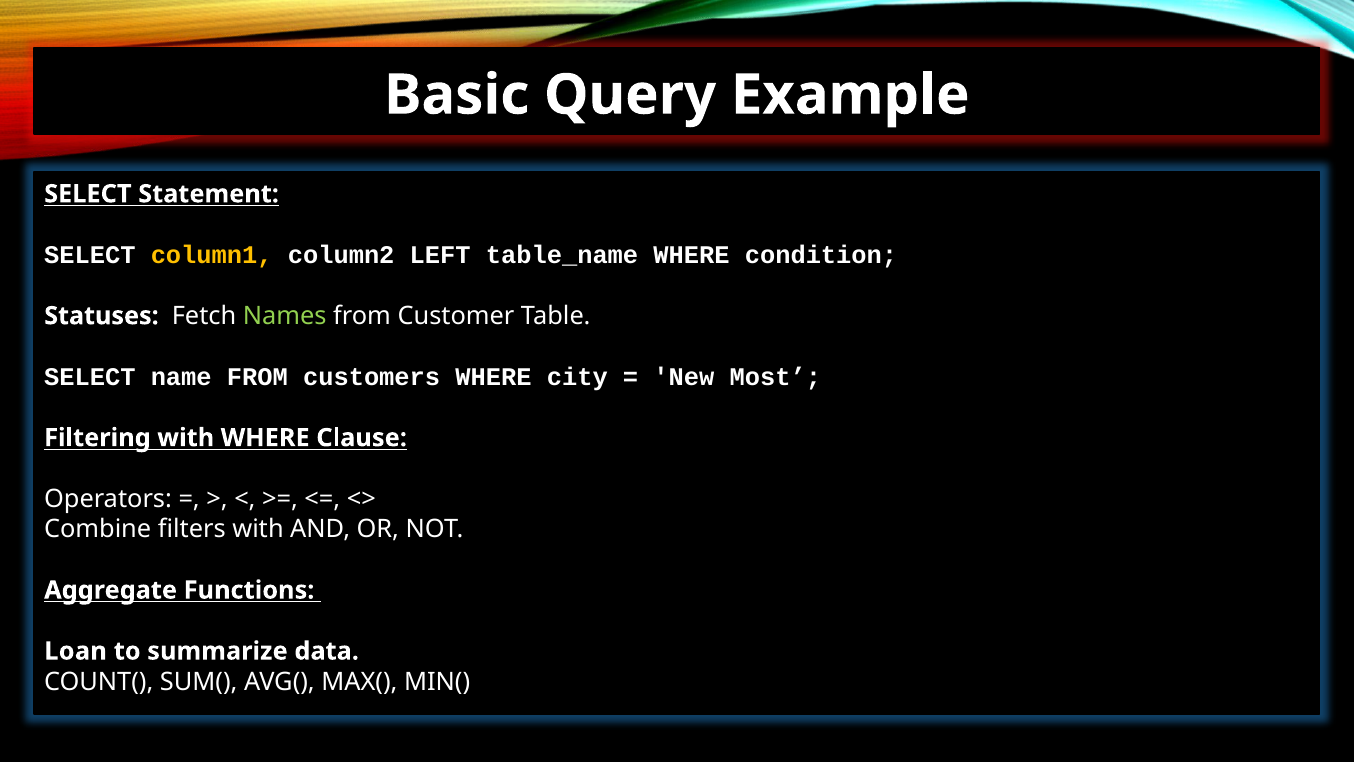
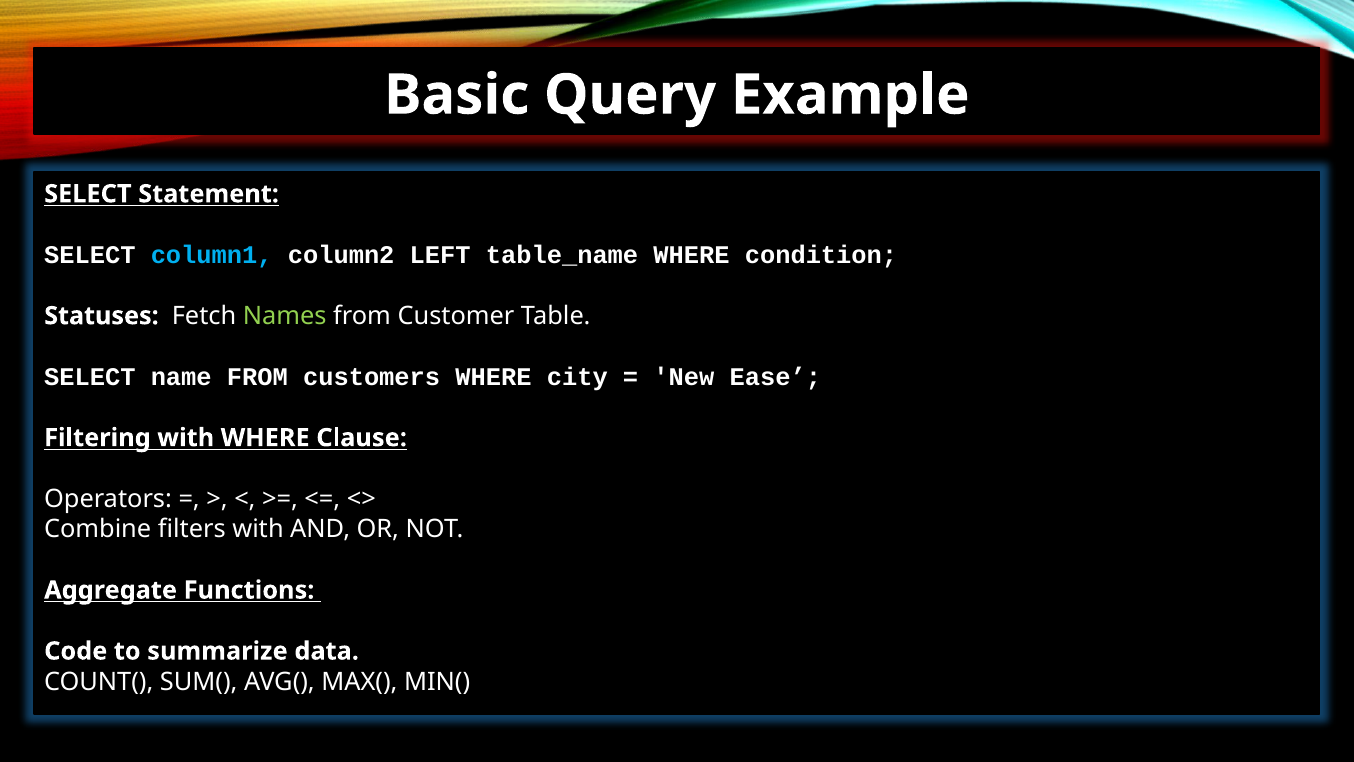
column1 colour: yellow -> light blue (212, 255)
Most: Most -> Ease (775, 377)
Loan: Loan -> Code (76, 651)
